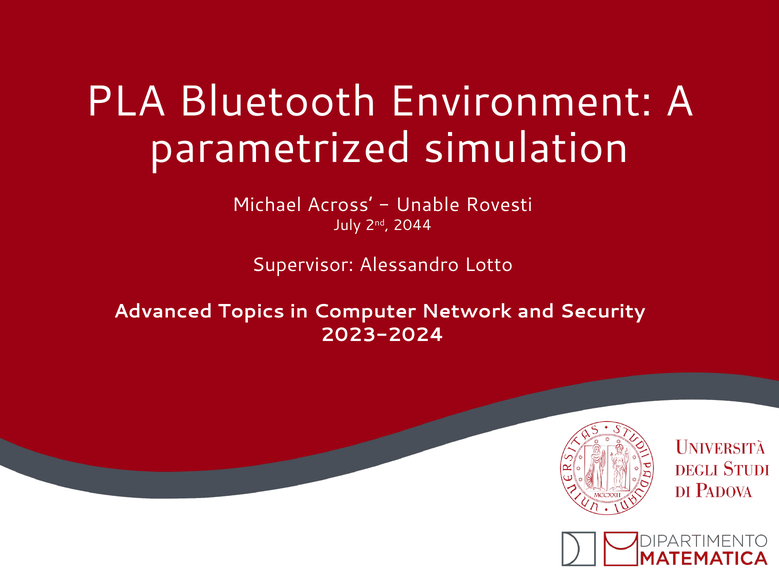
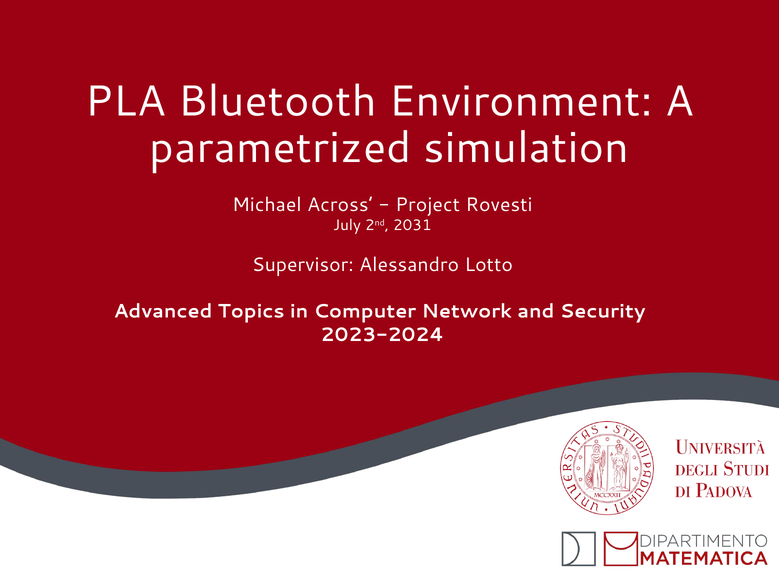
Unable: Unable -> Project (428, 205)
2044: 2044 -> 2031 (412, 226)
